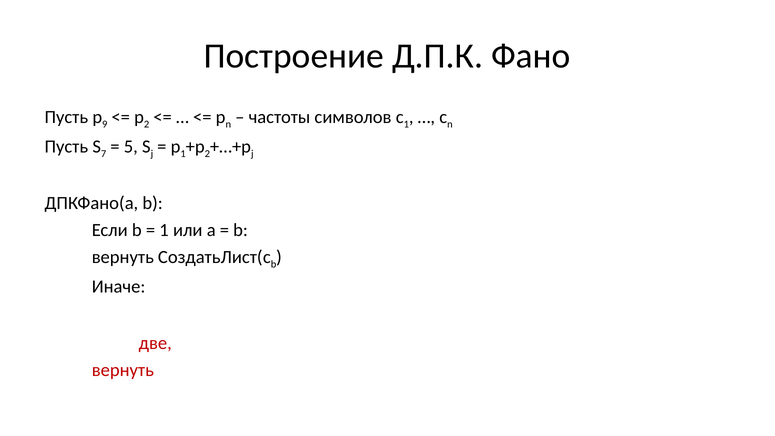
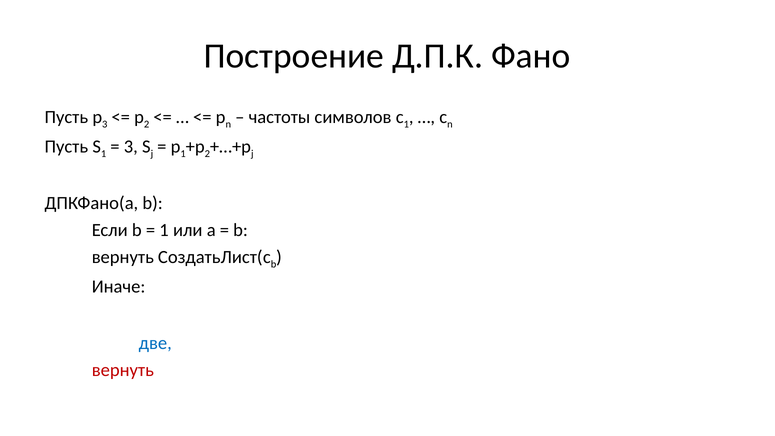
9: 9 -> 3 (105, 124)
7: 7 -> 1 (104, 154)
5: 5 -> 3 (131, 147)
две colour: red -> blue (155, 343)
